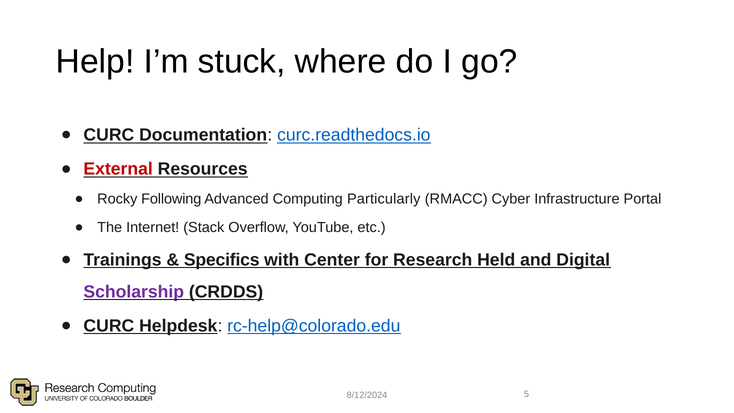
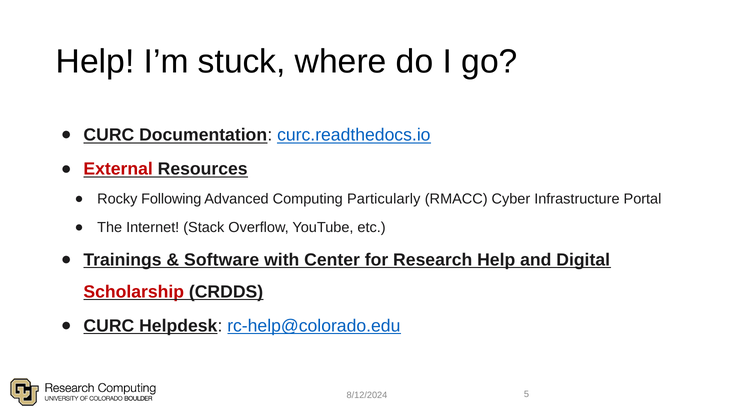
Specifics: Specifics -> Software (222, 260)
Research Held: Held -> Help (496, 260)
Scholarship colour: purple -> red (134, 292)
